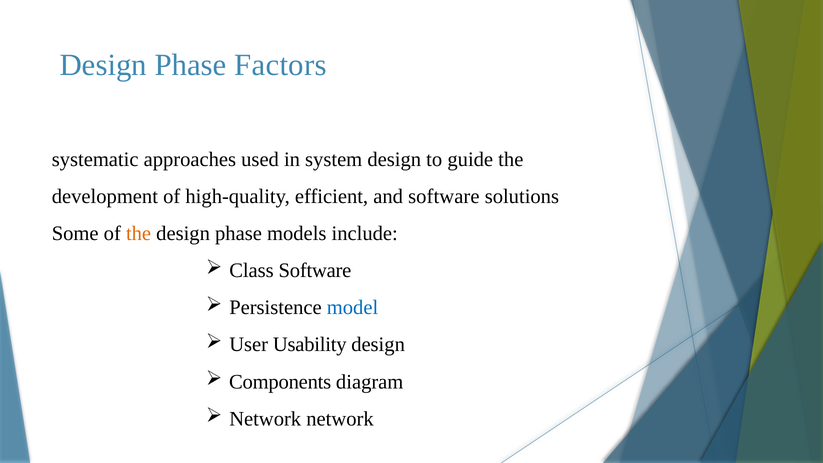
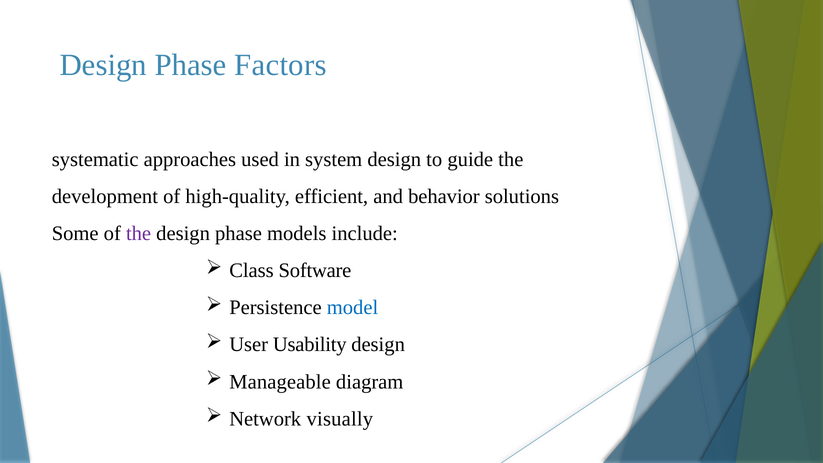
and software: software -> behavior (444, 196)
the colour: orange -> purple (139, 234)
Components: Components -> Manageable (280, 382)
Network network: network -> visually (340, 419)
